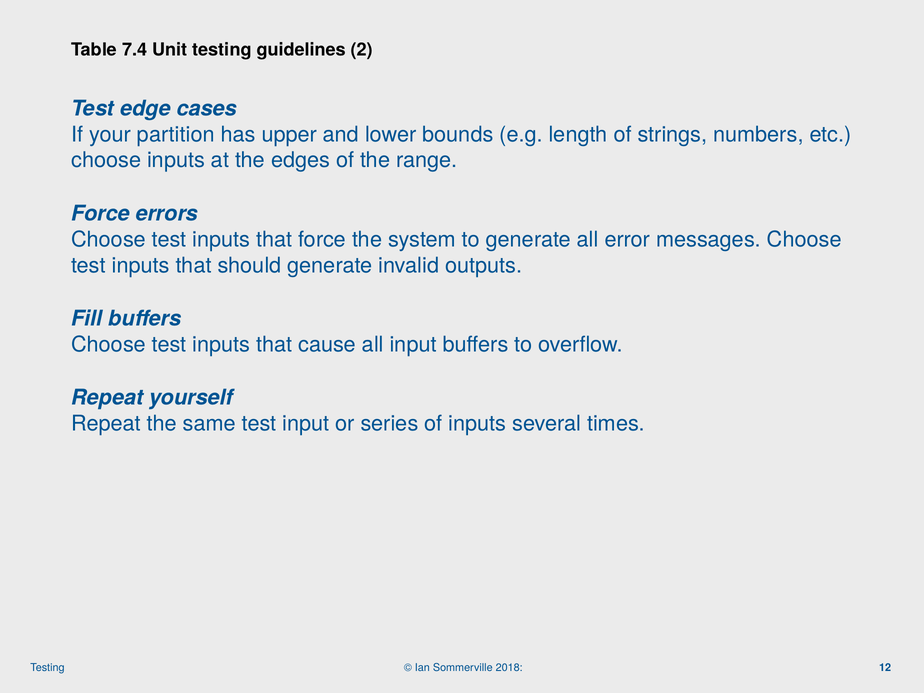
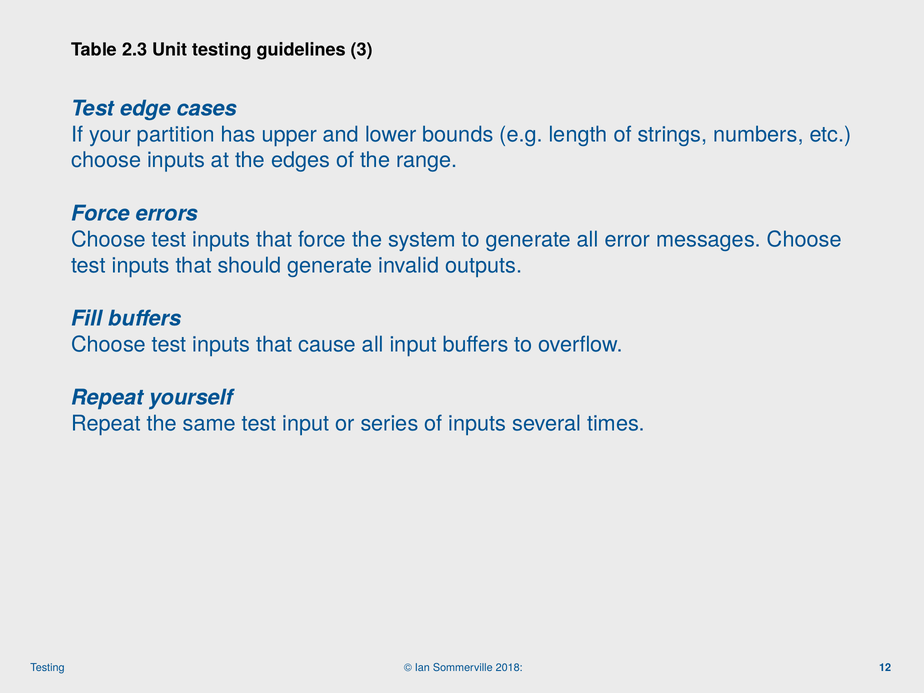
7.4: 7.4 -> 2.3 (135, 50)
2: 2 -> 3 (362, 50)
